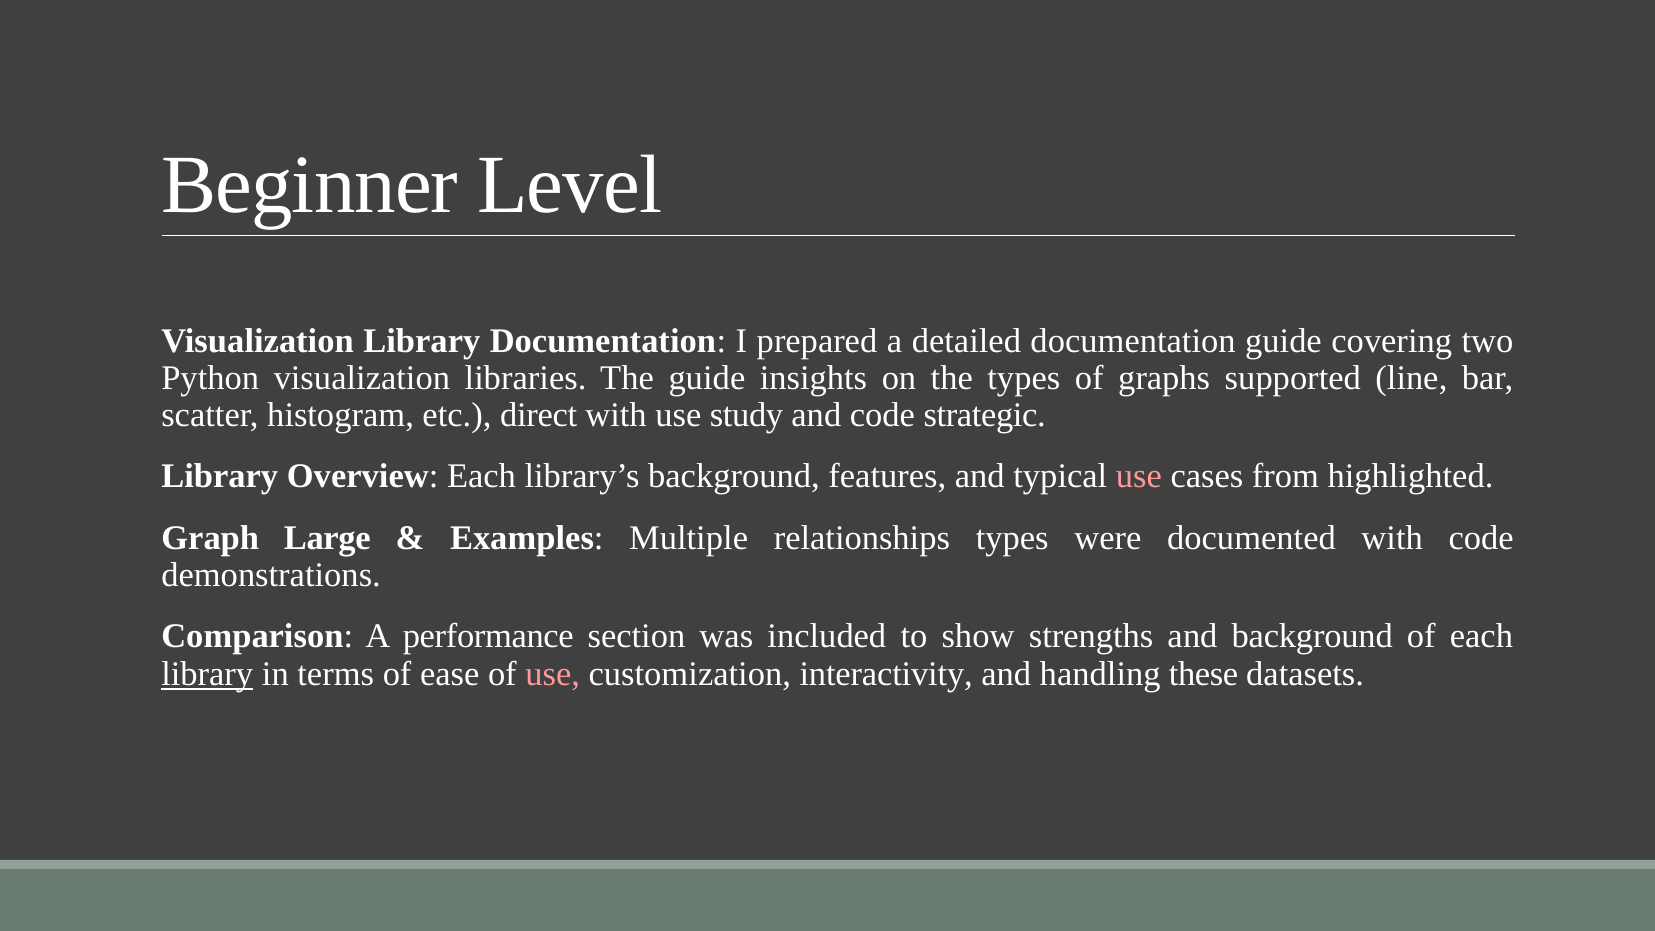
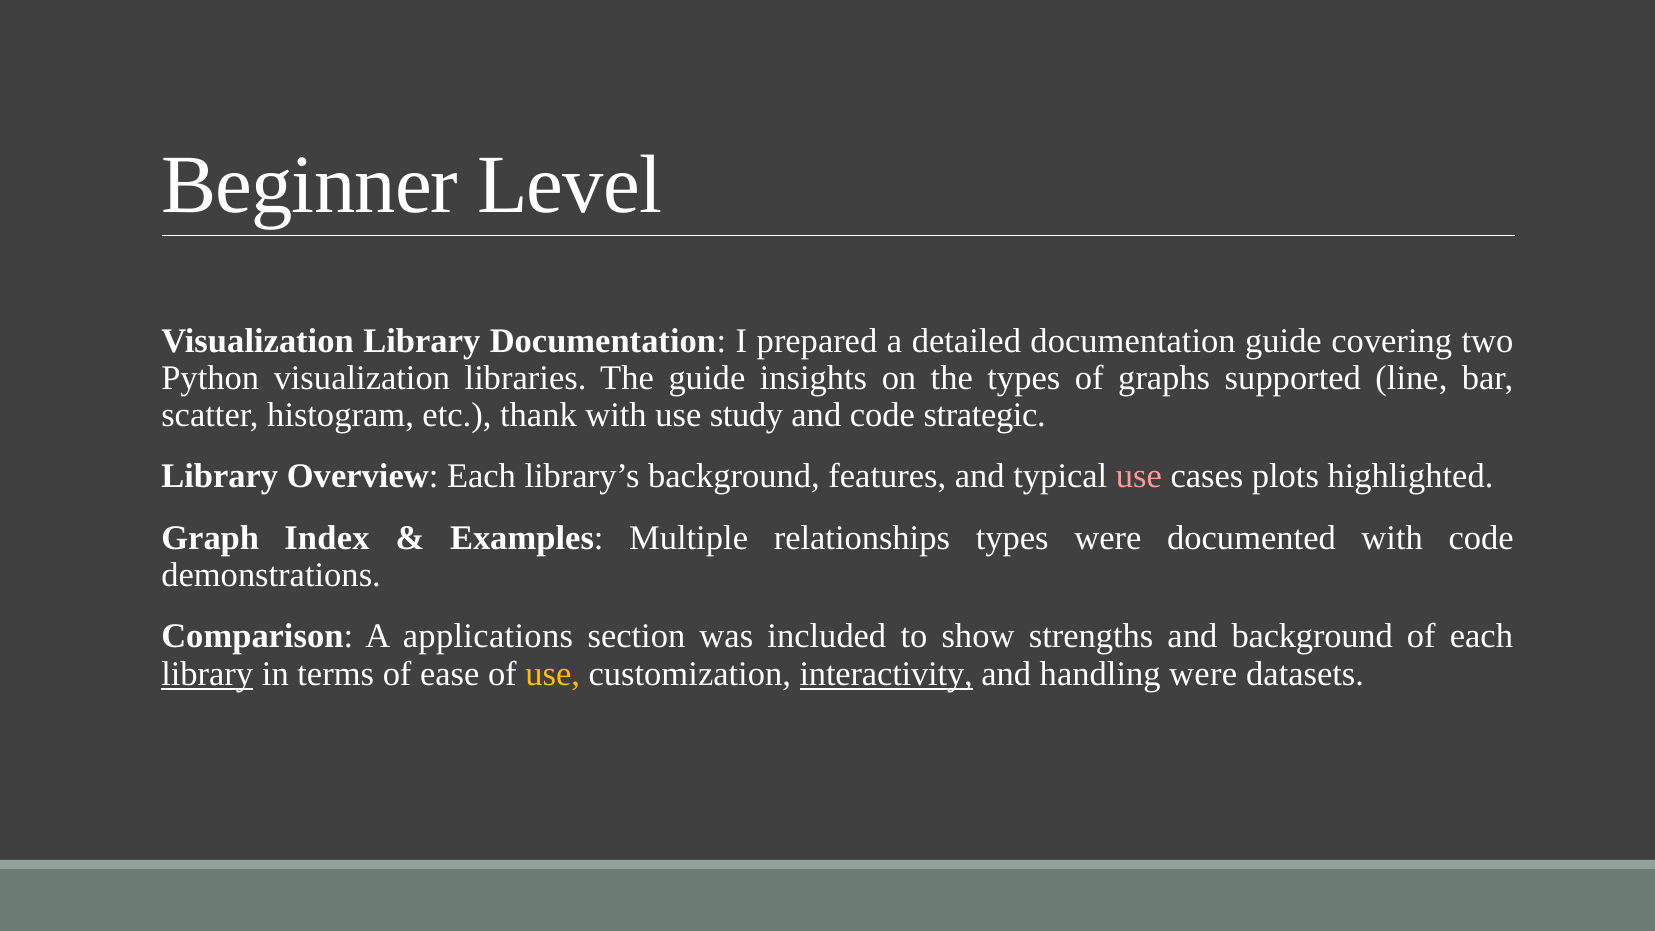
direct: direct -> thank (538, 415)
from: from -> plots (1285, 477)
Large: Large -> Index (327, 538)
performance: performance -> applications (488, 637)
use colour: pink -> yellow (553, 674)
interactivity underline: none -> present (886, 674)
handling these: these -> were (1203, 674)
